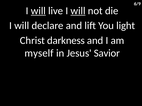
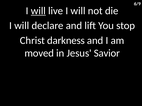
will underline: present -> none (78, 11)
light: light -> stop (126, 26)
myself: myself -> moved (39, 53)
